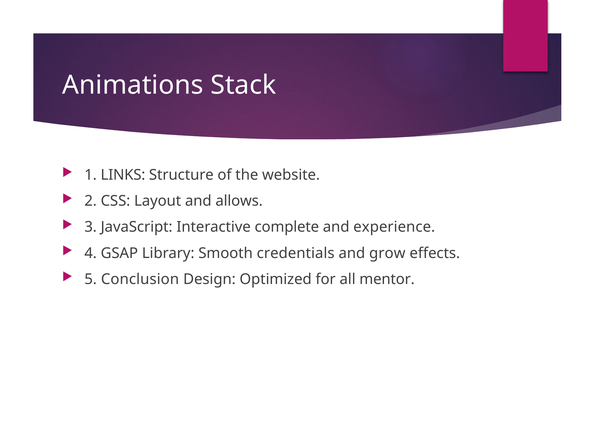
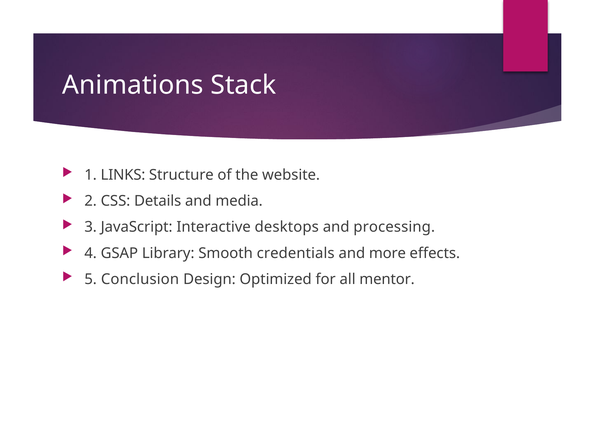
Layout: Layout -> Details (158, 201)
allows: allows -> media (239, 201)
complete: complete -> desktops (287, 227)
experience: experience -> processing (394, 227)
grow: grow -> more (387, 253)
